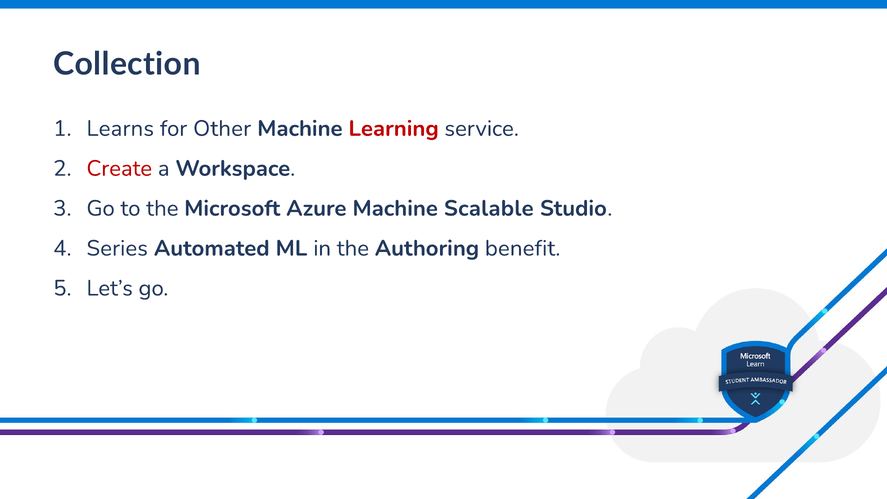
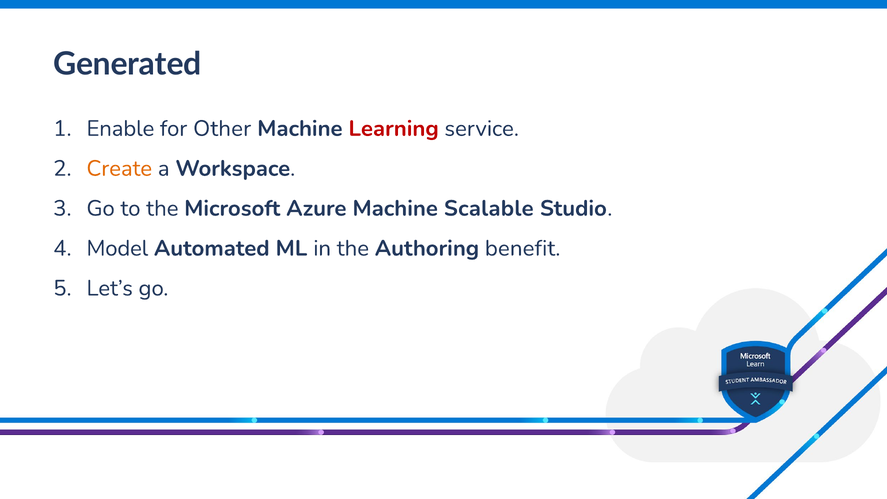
Collection: Collection -> Generated (127, 64)
Learns: Learns -> Enable (120, 128)
Create colour: red -> orange (119, 168)
Series: Series -> Model (117, 248)
